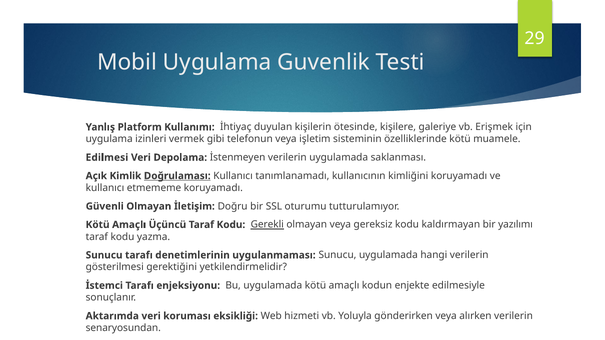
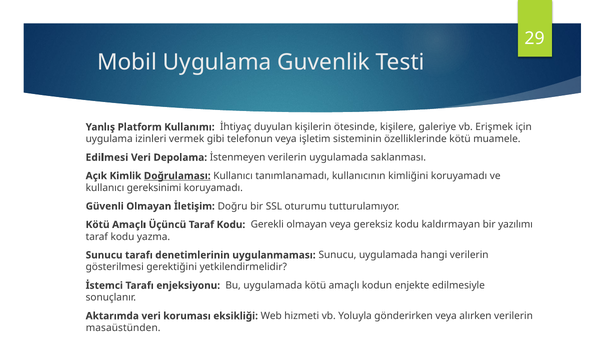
etmememe: etmememe -> gereksinimi (154, 188)
Gerekli underline: present -> none (267, 225)
senaryosundan: senaryosundan -> masaüstünden (123, 328)
